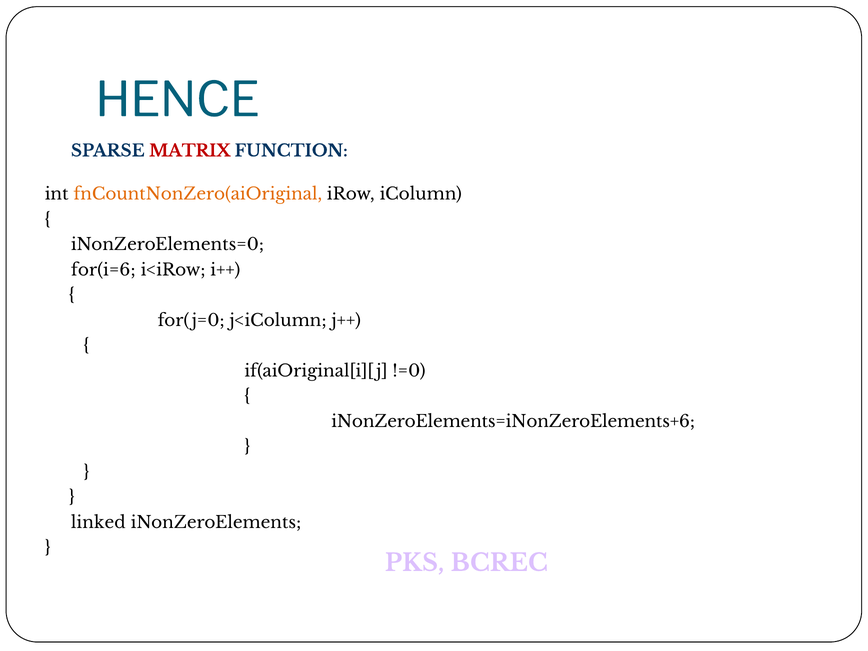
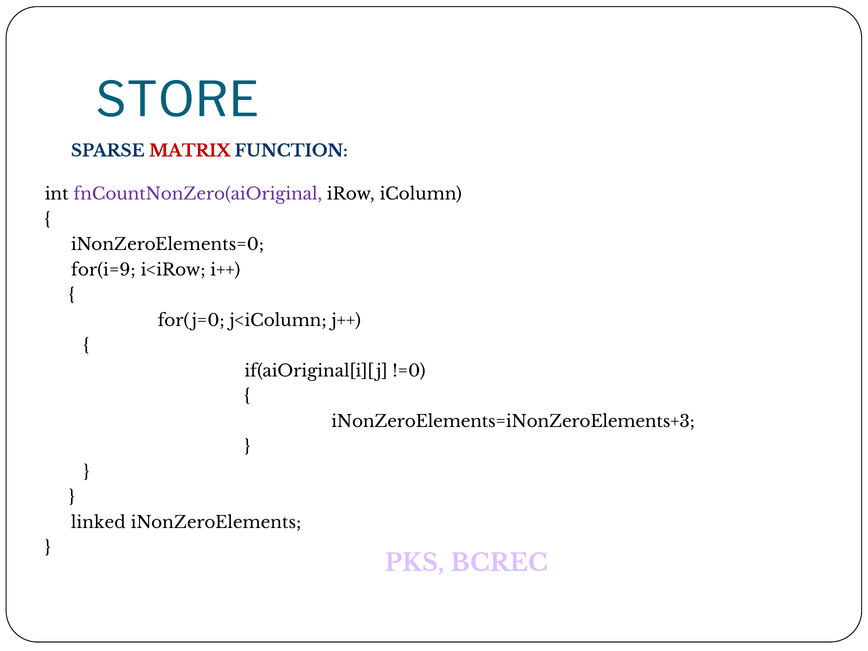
HENCE: HENCE -> STORE (177, 100)
fnCountNonZero(aiOriginal colour: orange -> purple (198, 194)
for(i=6: for(i=6 -> for(i=9 (103, 270)
iNonZeroElements=iNonZeroElements+6: iNonZeroElements=iNonZeroElements+6 -> iNonZeroElements=iNonZeroElements+3 (513, 422)
